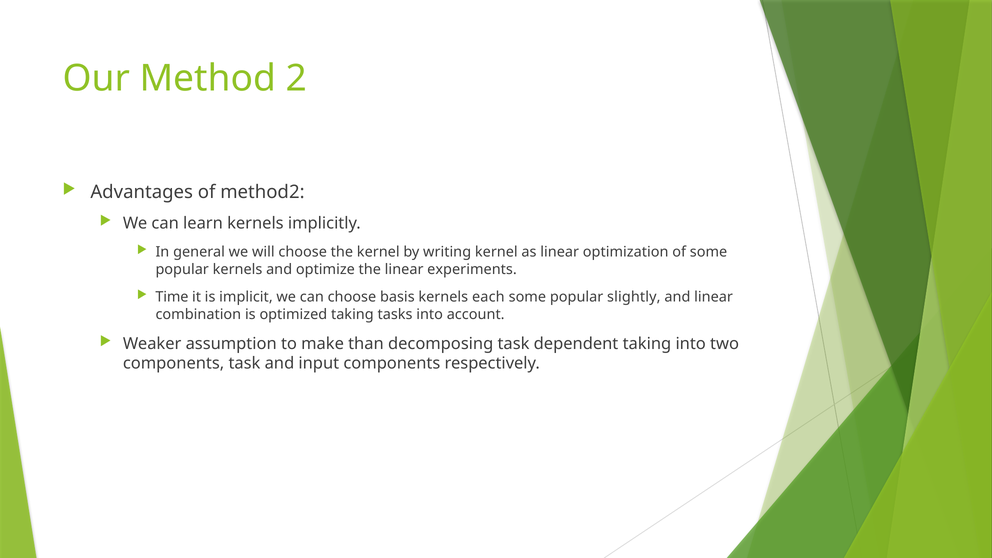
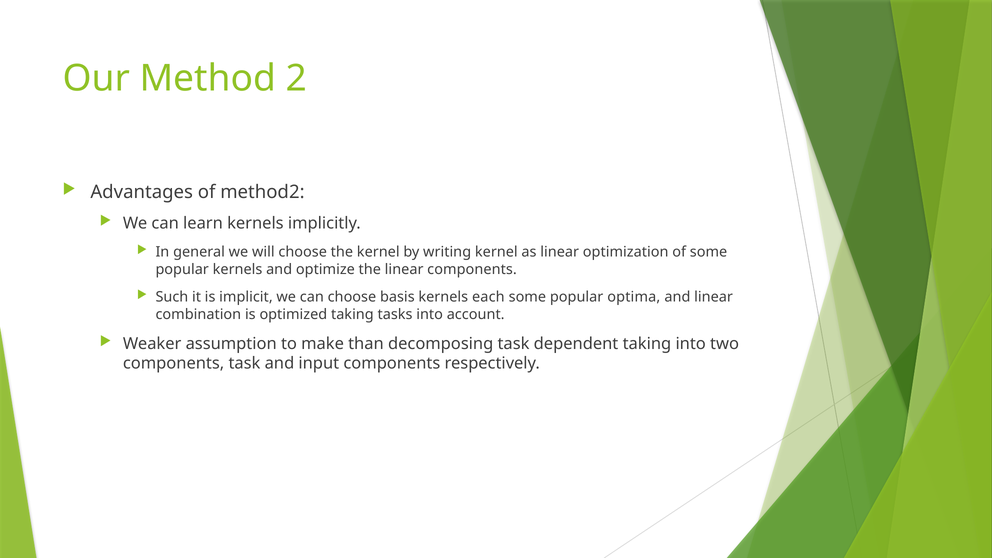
linear experiments: experiments -> components (472, 269)
Time: Time -> Such (172, 297)
slightly: slightly -> optima (634, 297)
